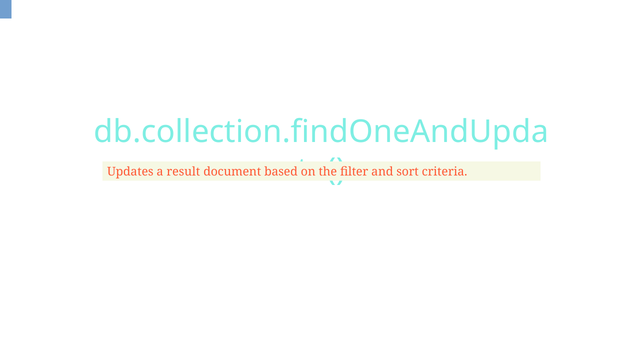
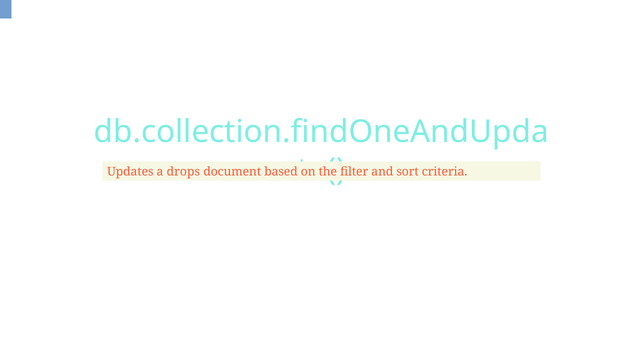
result: result -> drops (183, 172)
